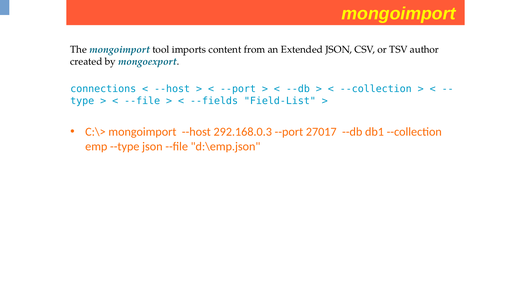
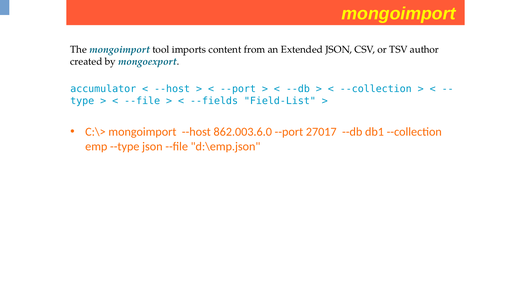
connections: connections -> accumulator (103, 89)
292.168.0.3: 292.168.0.3 -> 862.003.6.0 (243, 132)
